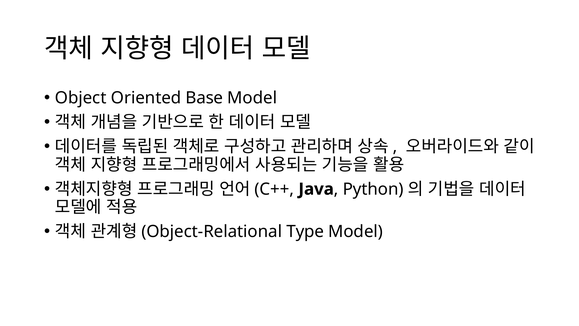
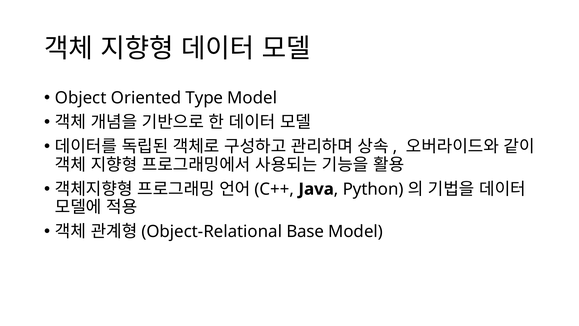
Base: Base -> Type (204, 98)
Type: Type -> Base (305, 231)
